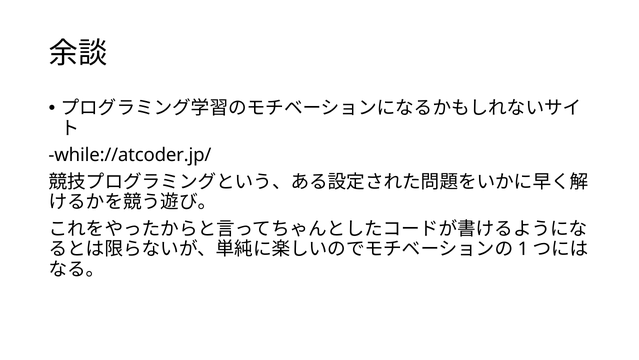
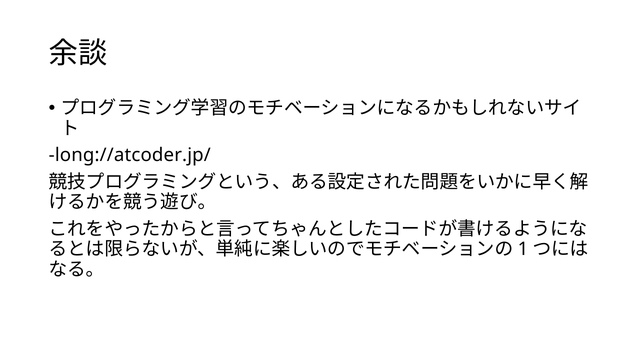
while://atcoder.jp/: while://atcoder.jp/ -> long://atcoder.jp/ (130, 155)
